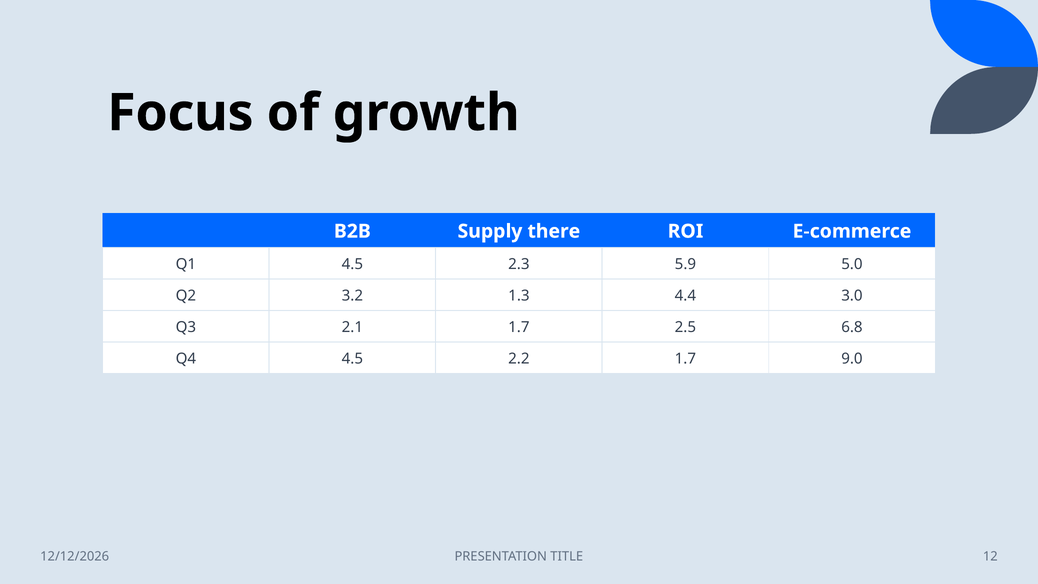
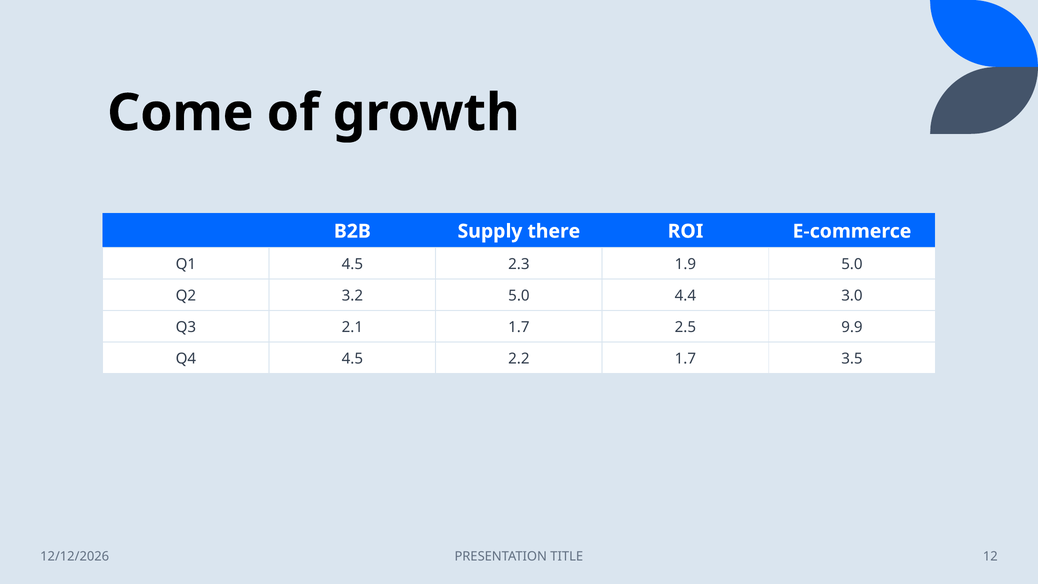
Focus: Focus -> Come (180, 113)
5.9: 5.9 -> 1.9 (685, 264)
3.2 1.3: 1.3 -> 5.0 (519, 296)
6.8: 6.8 -> 9.9 (852, 327)
9.0: 9.0 -> 3.5 (852, 359)
